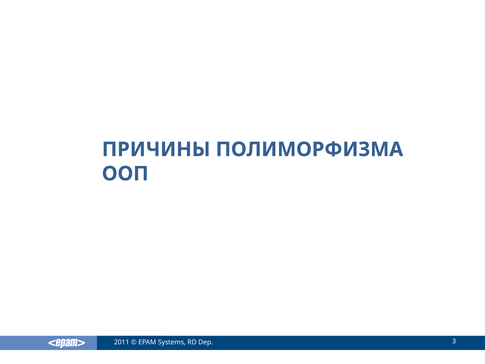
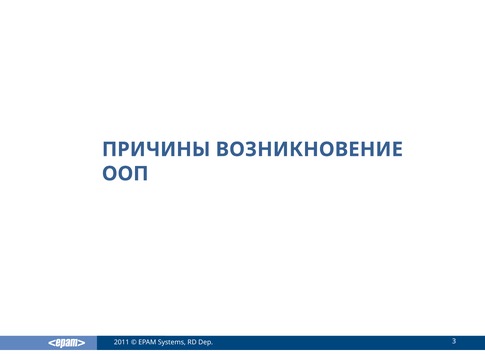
ПОЛИМОРФИЗМА: ПОЛИМОРФИЗМА -> ВОЗНИКНОВЕНИЕ (309, 149)
